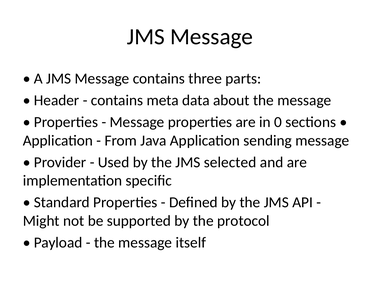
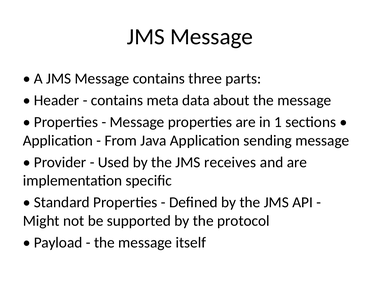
0: 0 -> 1 (278, 122)
selected: selected -> receives (230, 162)
